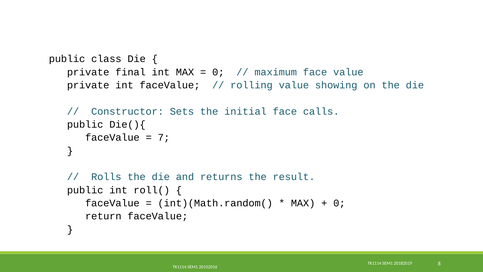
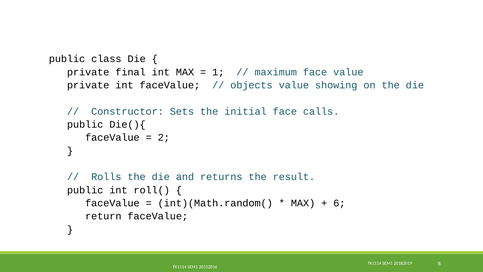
0: 0 -> 1 (218, 72)
rolling: rolling -> objects (251, 85)
7: 7 -> 2 (164, 137)
0: 0 -> 6 (339, 203)
